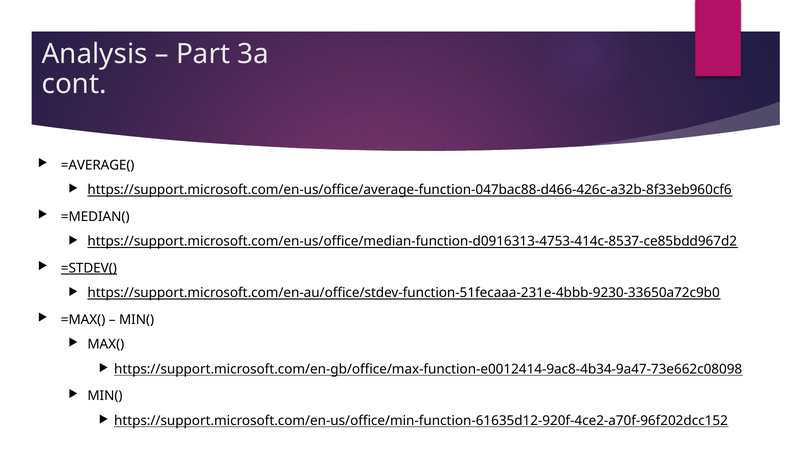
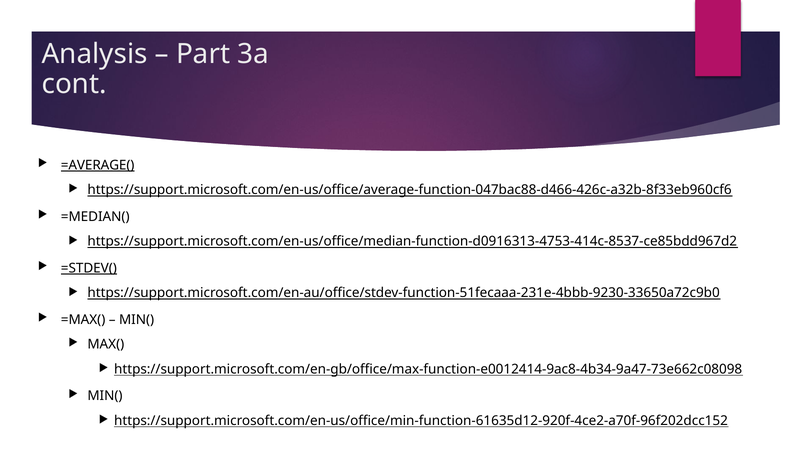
=AVERAGE( underline: none -> present (98, 165)
